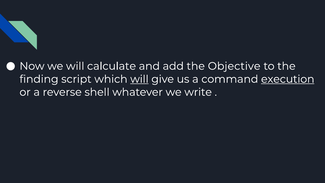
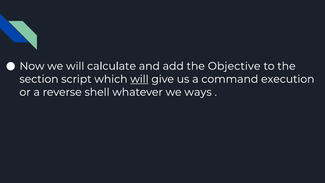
finding: finding -> section (39, 79)
execution underline: present -> none (288, 79)
write: write -> ways (198, 92)
